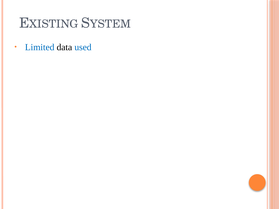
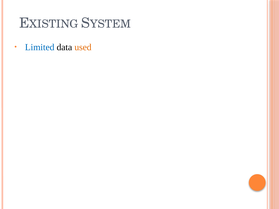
used colour: blue -> orange (83, 47)
